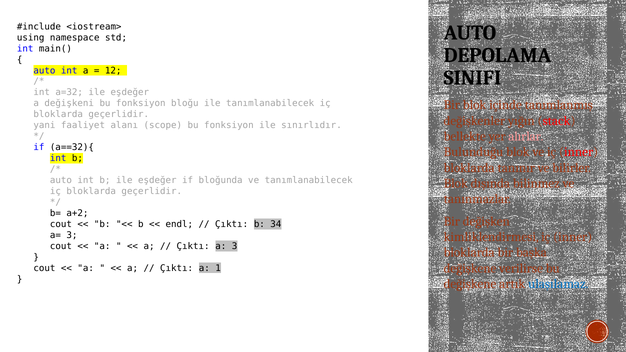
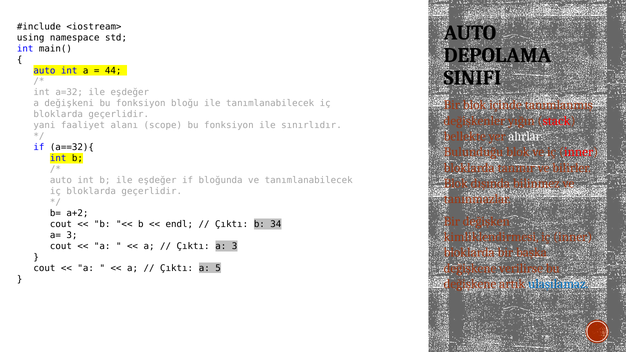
12: 12 -> 44 (113, 71)
alırlar colour: pink -> white (526, 137)
1: 1 -> 5 (218, 268)
